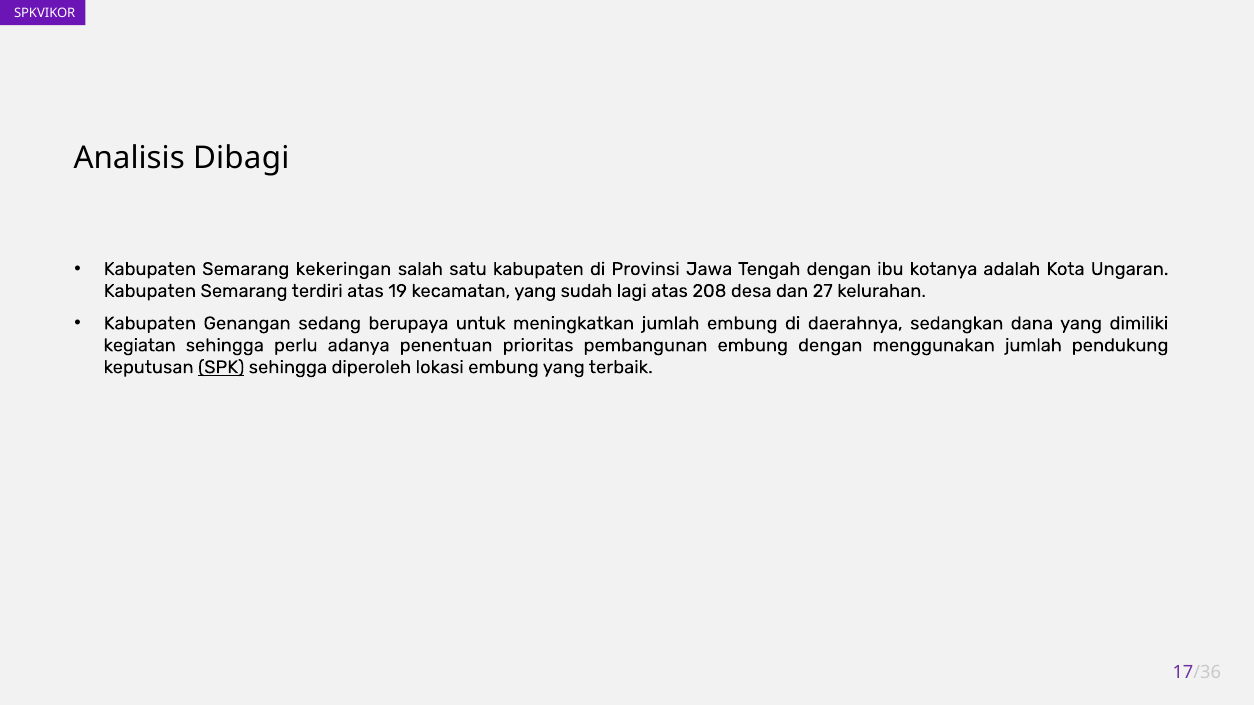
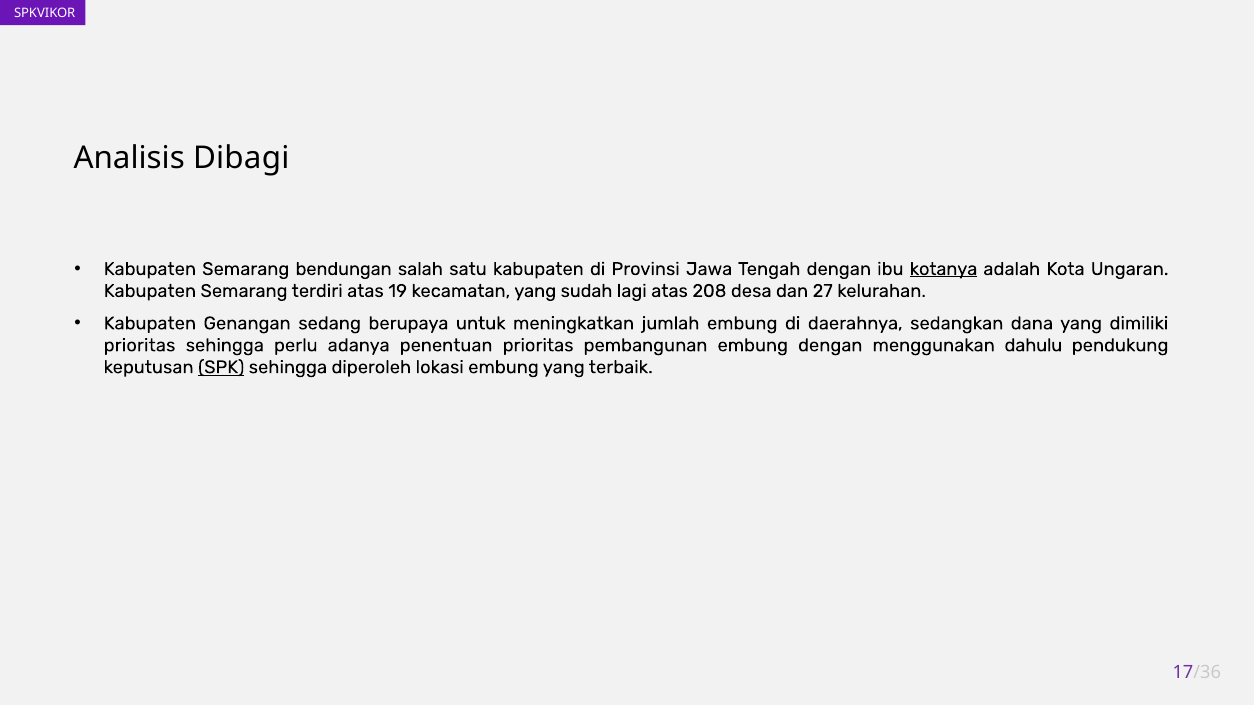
kekeringan: kekeringan -> bendungan (344, 269)
kotanya underline: none -> present (944, 269)
kegiatan: kegiatan -> prioritas (140, 345)
menggunakan jumlah: jumlah -> dahulu (1033, 345)
